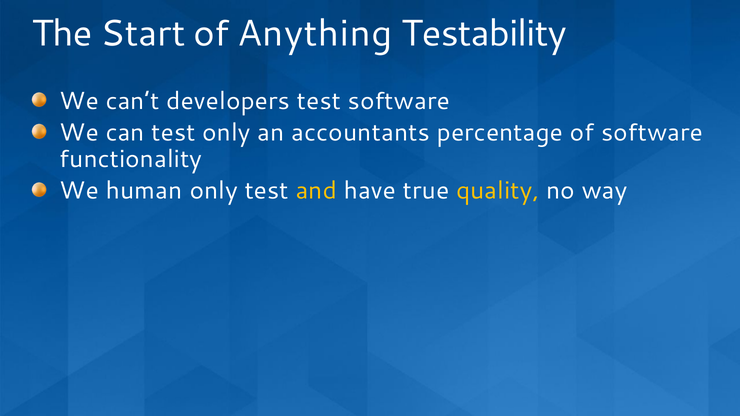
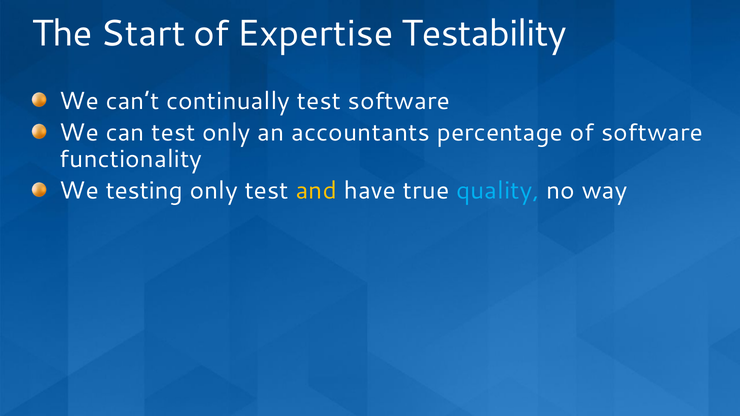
Anything: Anything -> Expertise (315, 34)
developers: developers -> continually (228, 101)
human: human -> testing (144, 191)
quality colour: yellow -> light blue (498, 191)
